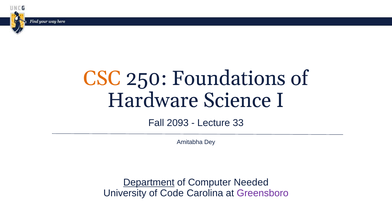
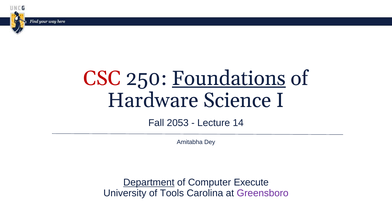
CSC colour: orange -> red (102, 78)
Foundations underline: none -> present (229, 78)
2093: 2093 -> 2053 (178, 123)
33: 33 -> 14 (238, 123)
Needed: Needed -> Execute (251, 182)
Code: Code -> Tools (172, 193)
